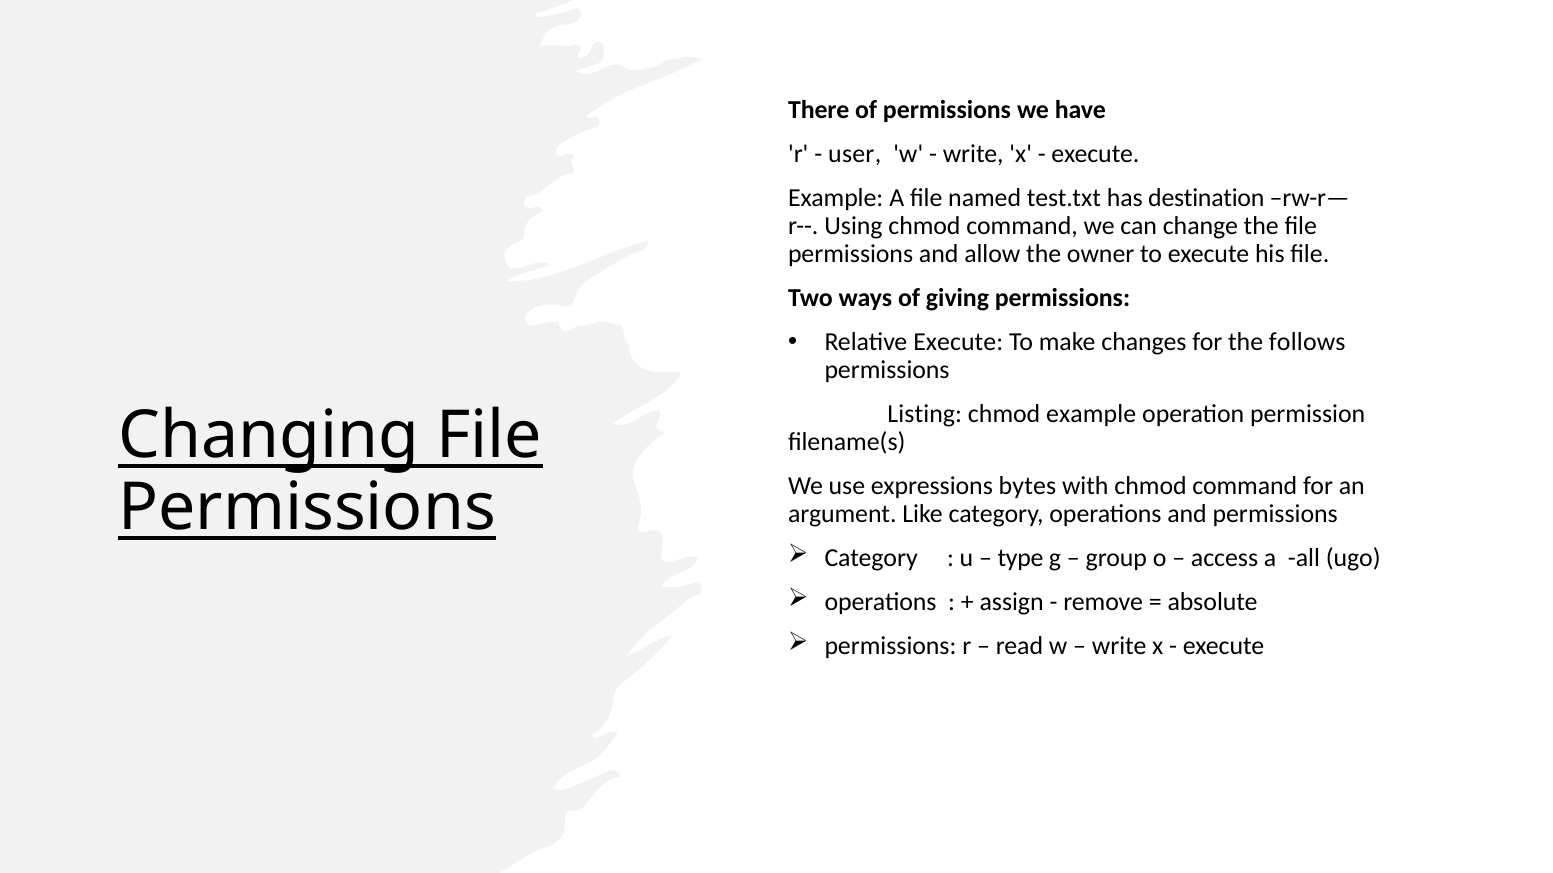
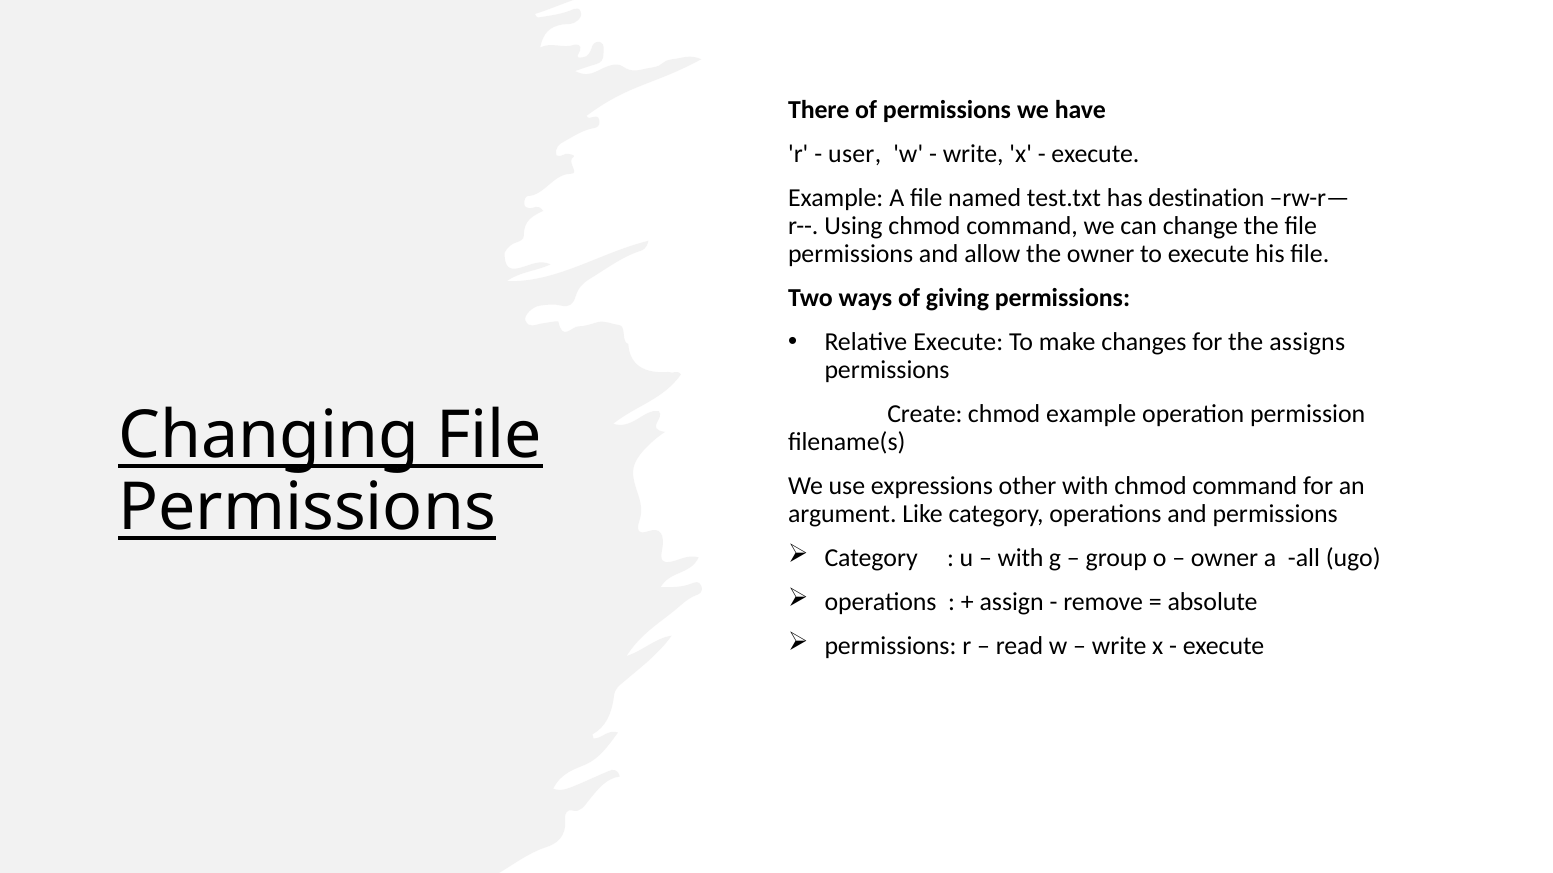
follows: follows -> assigns (1307, 342)
Listing: Listing -> Create (925, 414)
bytes: bytes -> other (1028, 486)
type: type -> with (1021, 558)
access: access -> owner (1225, 558)
